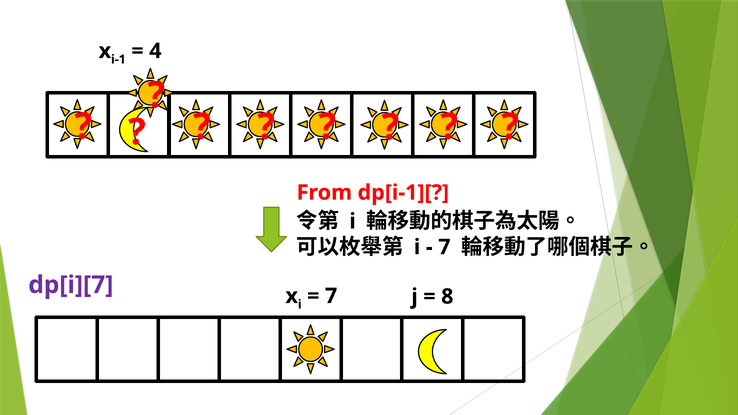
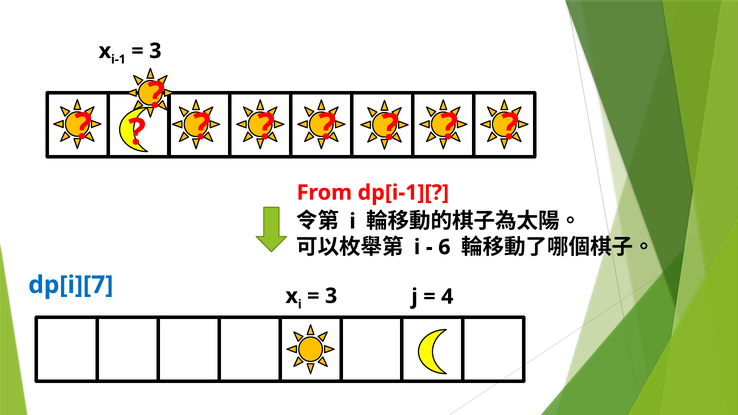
4: 4 -> 3 (155, 51)
7: 7 -> 6 (444, 247)
dp[i][7 colour: purple -> blue (71, 285)
7: 7 -> 3 (331, 296)
8: 8 -> 4 (447, 297)
